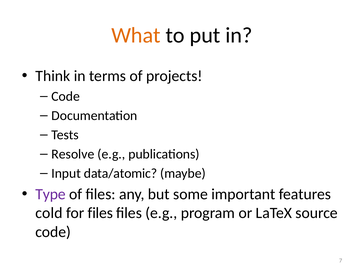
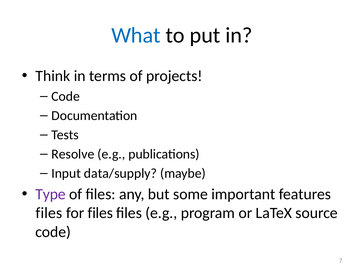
What colour: orange -> blue (136, 35)
data/atomic: data/atomic -> data/supply (121, 173)
cold: cold -> files (49, 213)
